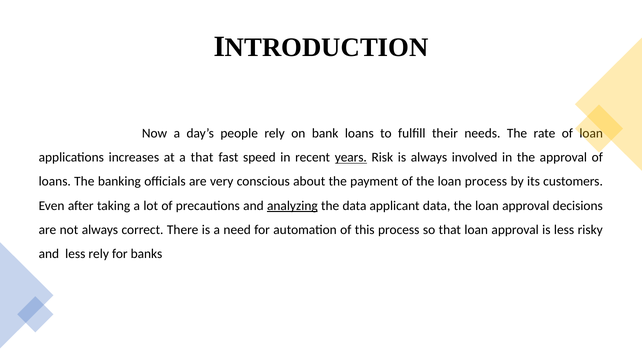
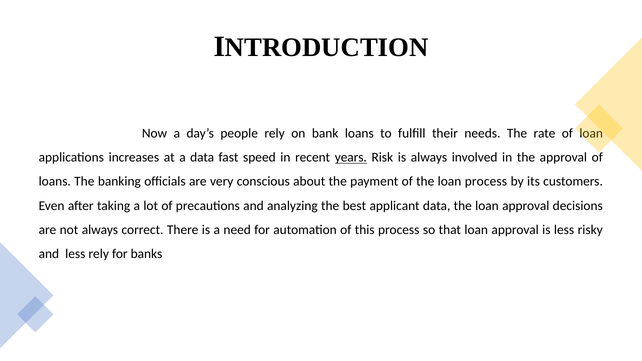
a that: that -> data (202, 158)
analyzing underline: present -> none (292, 206)
the data: data -> best (354, 206)
